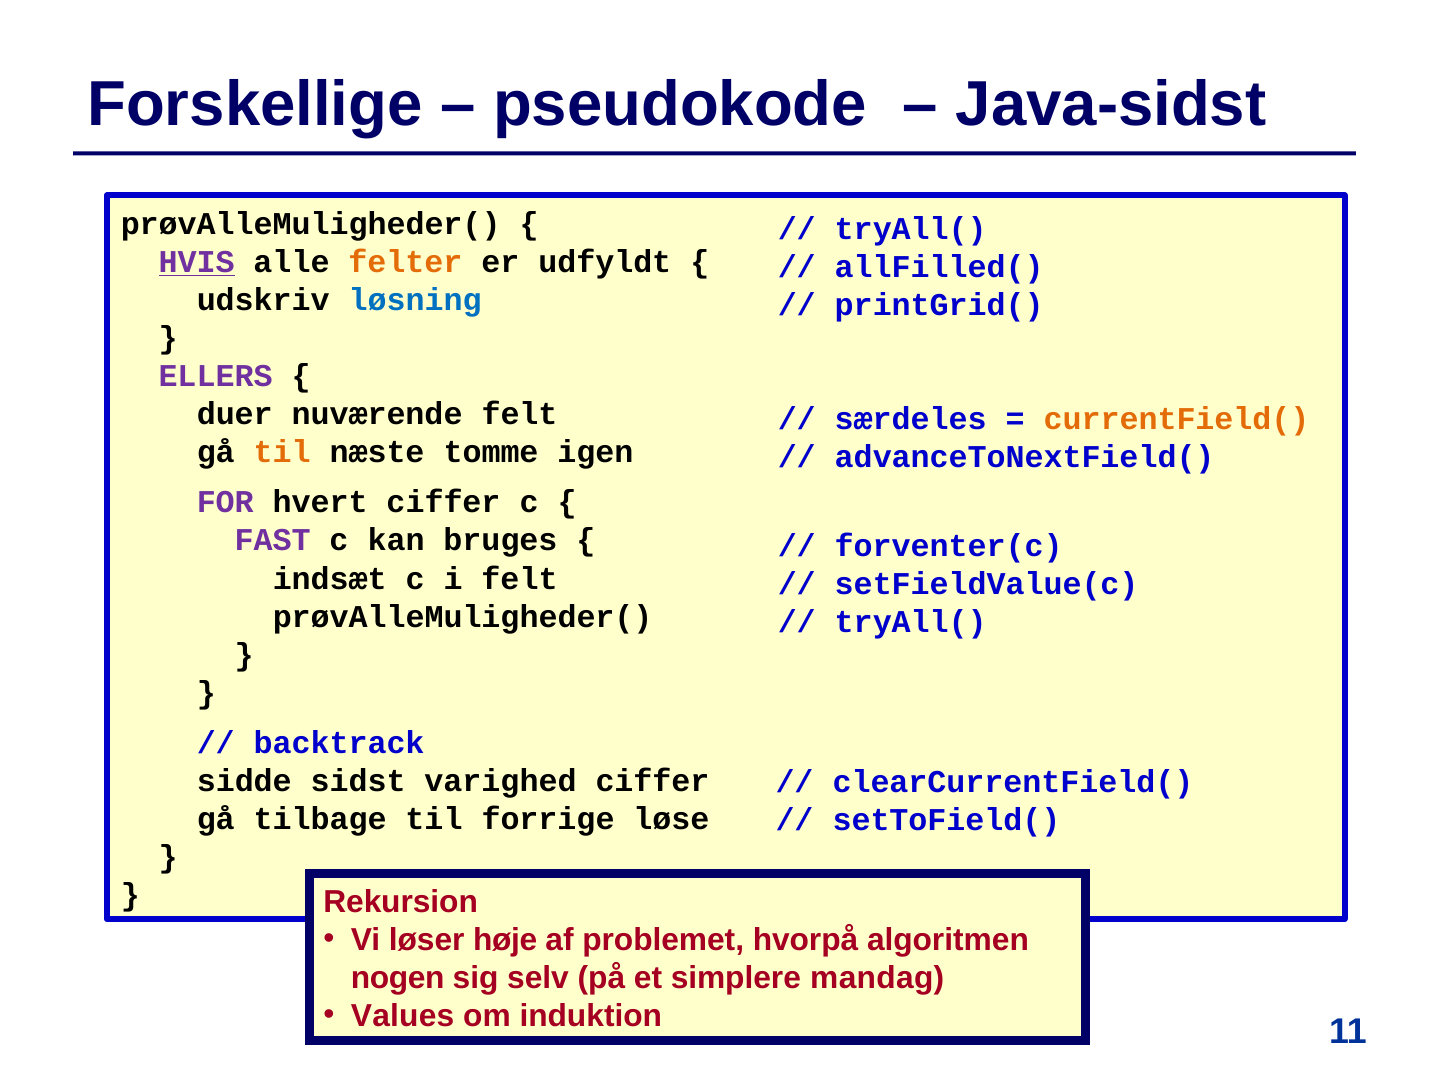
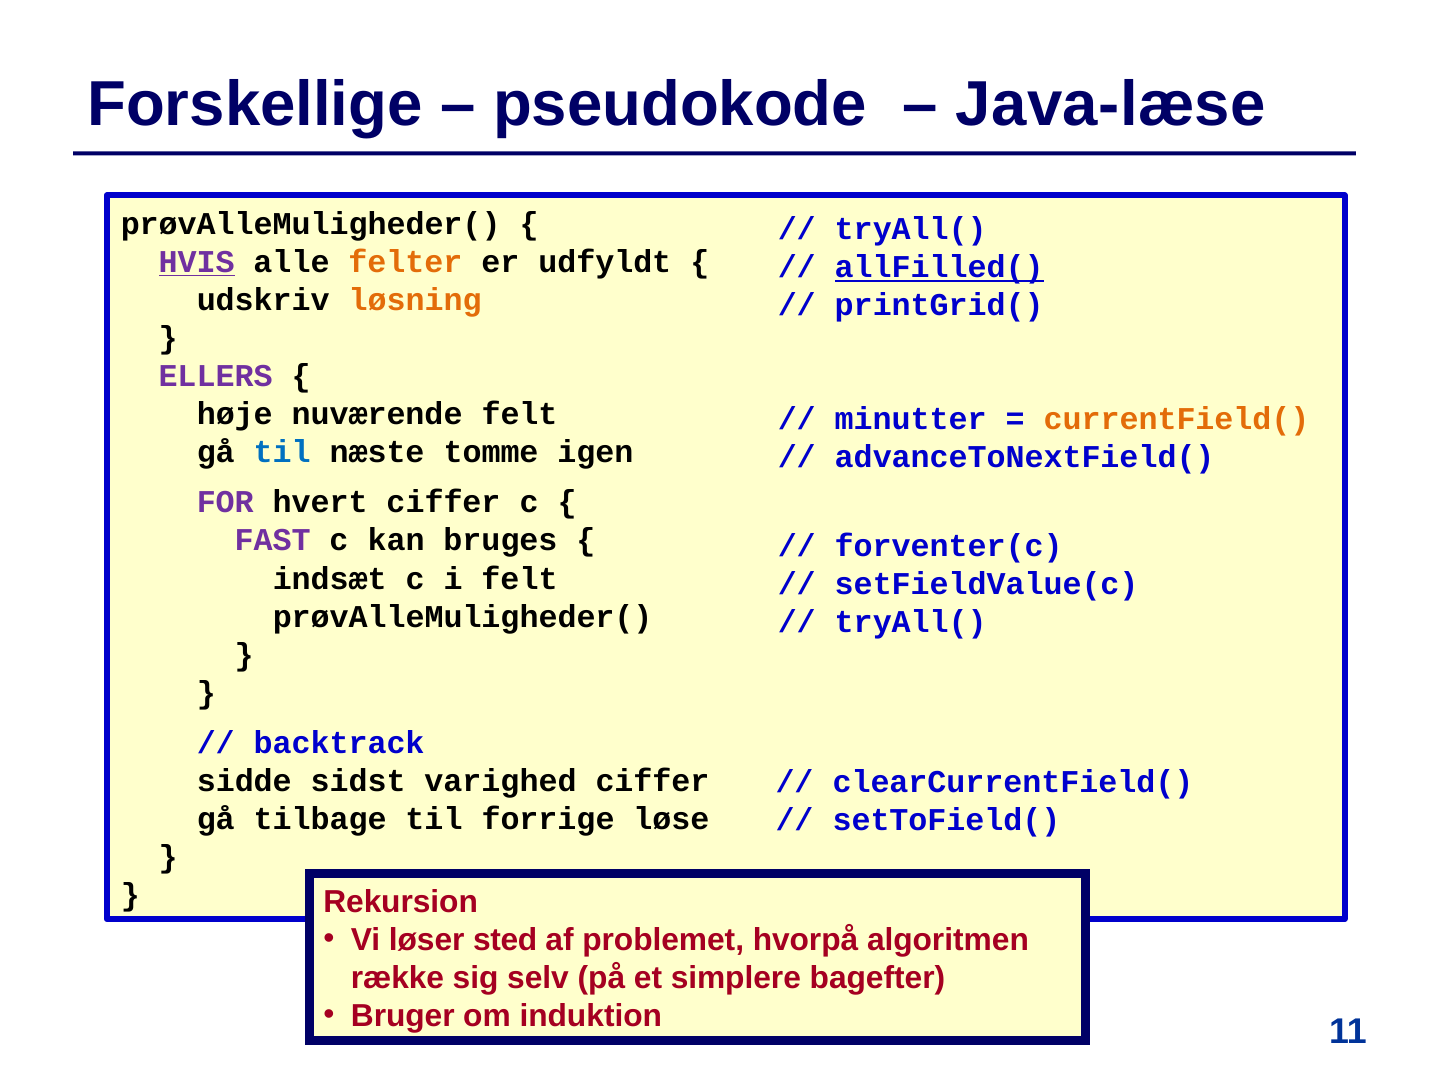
Java-sidst: Java-sidst -> Java-læse (1111, 104)
allFilled( underline: none -> present (939, 267)
løsning colour: blue -> orange (415, 300)
duer: duer -> høje (235, 414)
særdeles: særdeles -> minutter (911, 419)
til colour: orange -> blue (282, 452)
høje: høje -> sted (505, 940)
nogen: nogen -> række (398, 978)
mandag: mandag -> bagefter (877, 978)
Values: Values -> Bruger (403, 1016)
